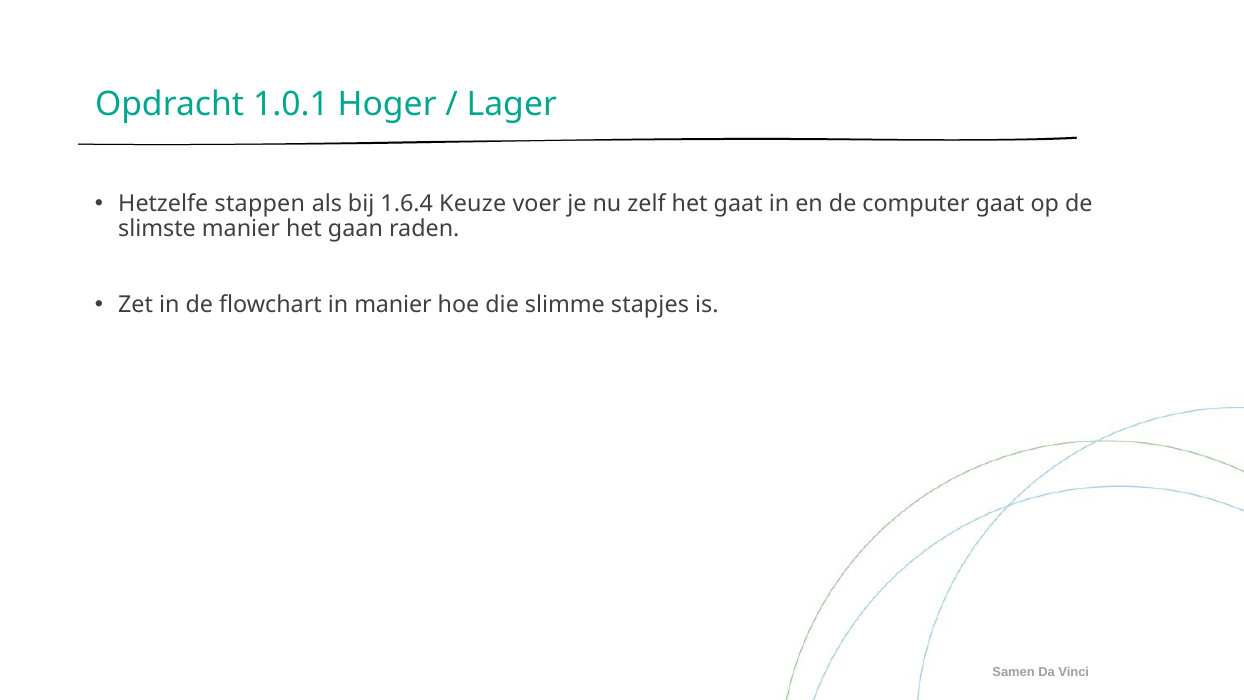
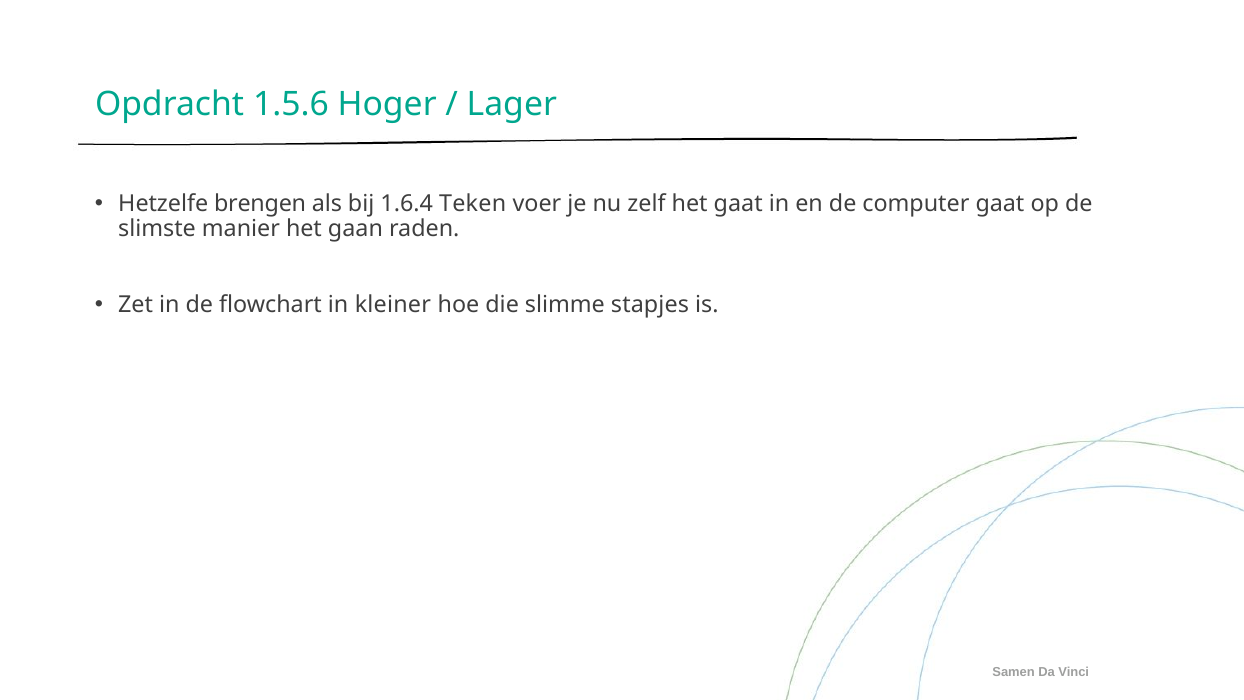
1.0.1: 1.0.1 -> 1.5.6 (291, 105)
stappen: stappen -> brengen (260, 203)
Keuze: Keuze -> Teken (473, 203)
in manier: manier -> kleiner (393, 305)
